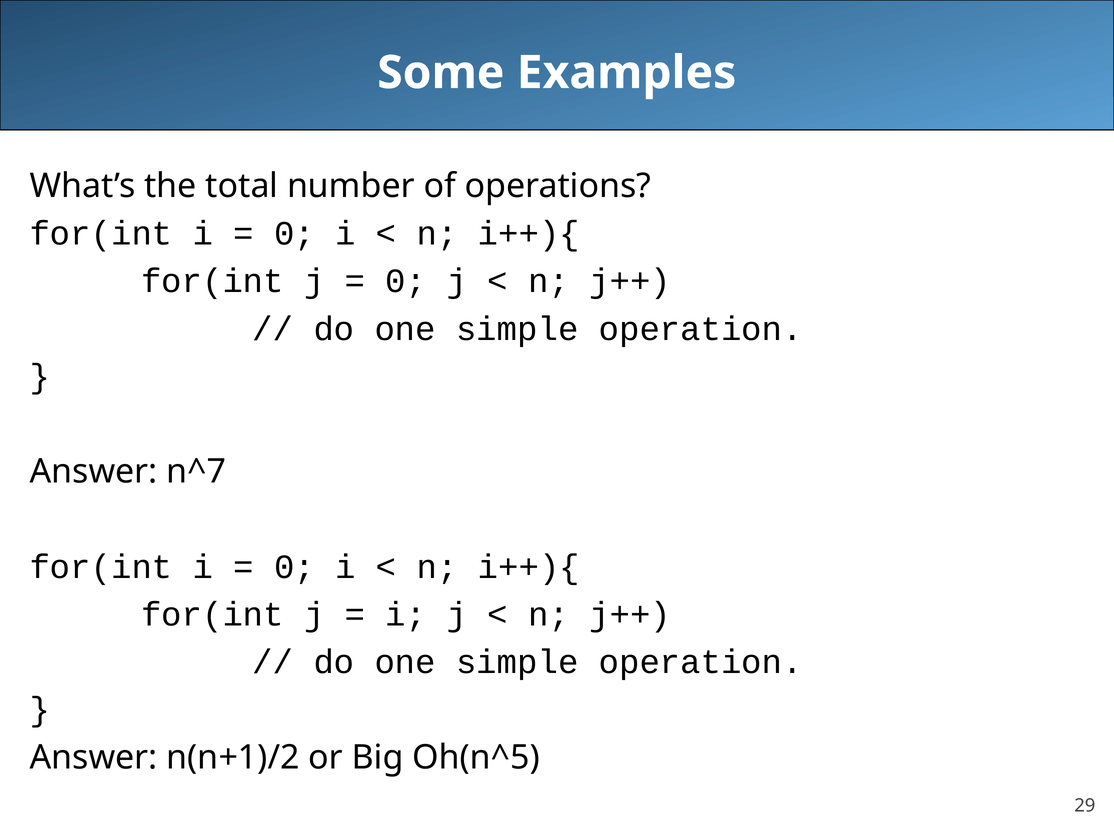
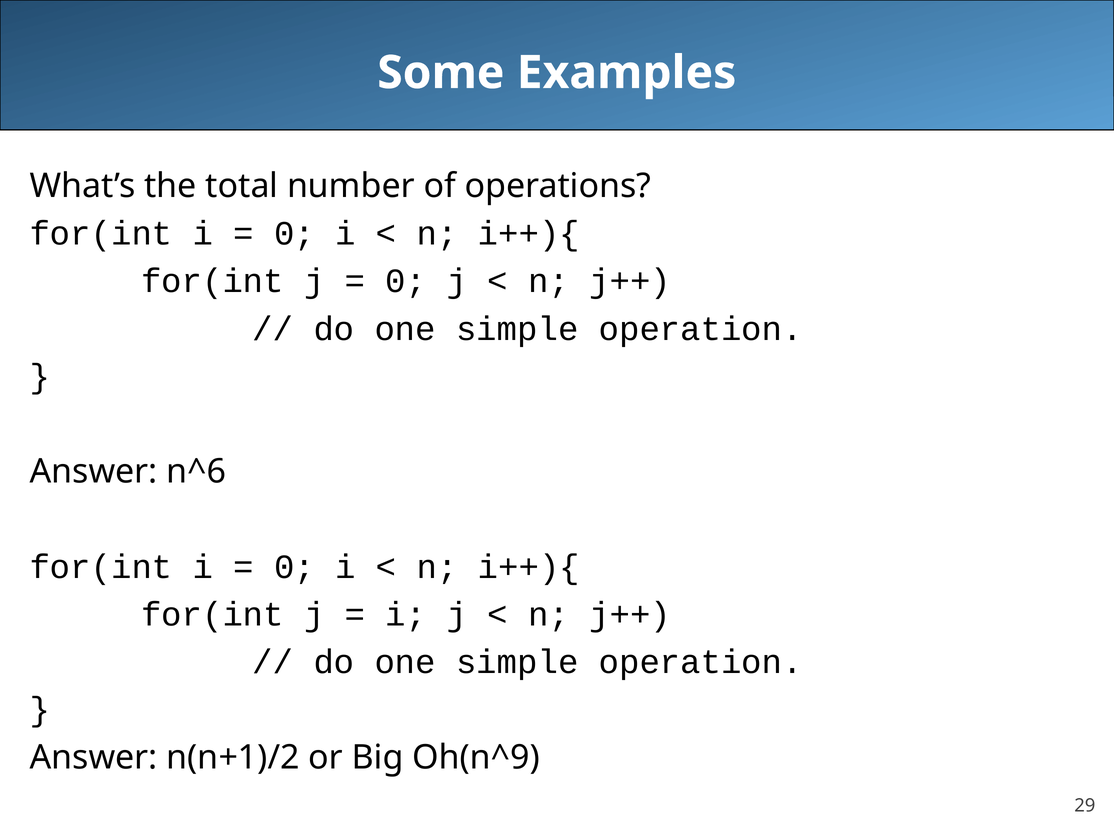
n^7: n^7 -> n^6 (196, 472)
Oh(n^5: Oh(n^5 -> Oh(n^9 (476, 758)
